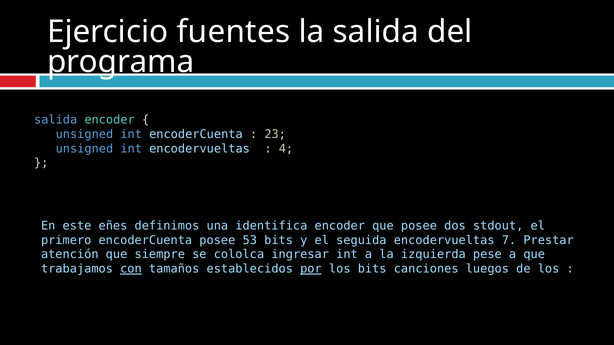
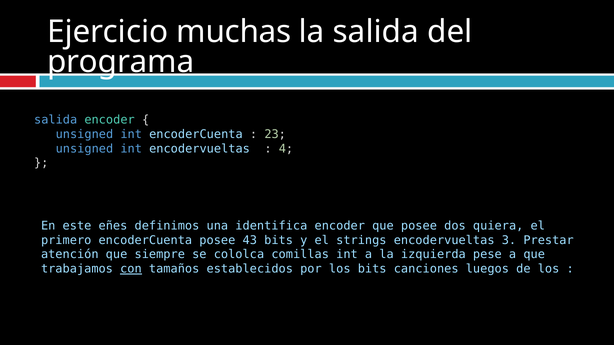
fuentes: fuentes -> muchas (234, 32)
stdout: stdout -> quiera (498, 226)
53: 53 -> 43 (250, 240)
seguida: seguida -> strings (361, 240)
7: 7 -> 3 (509, 240)
ingresar: ingresar -> comillas (300, 255)
por underline: present -> none (311, 269)
